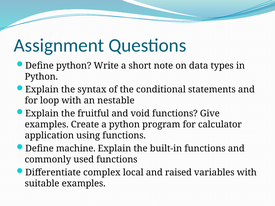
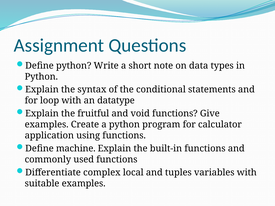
nestable: nestable -> datatype (116, 101)
raised: raised -> tuples (178, 173)
